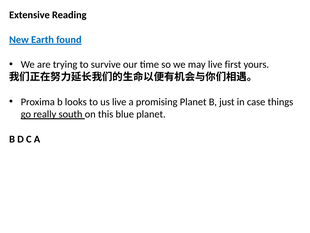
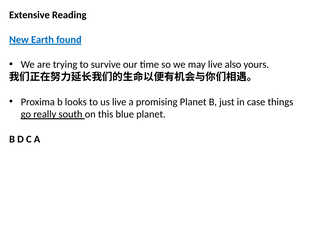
first: first -> also (233, 64)
